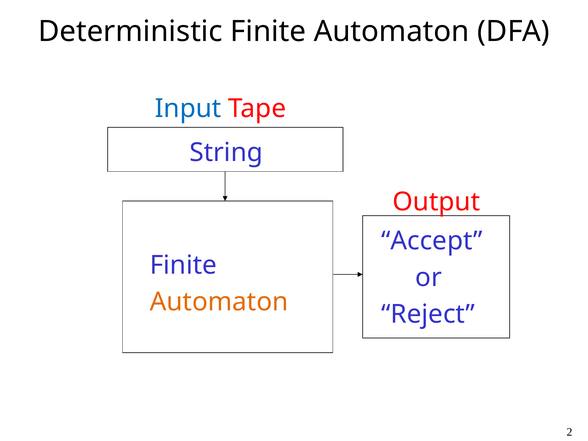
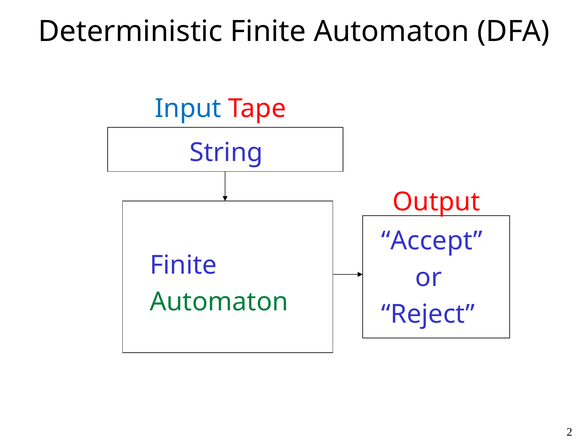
Automaton colour: orange -> green (219, 302)
